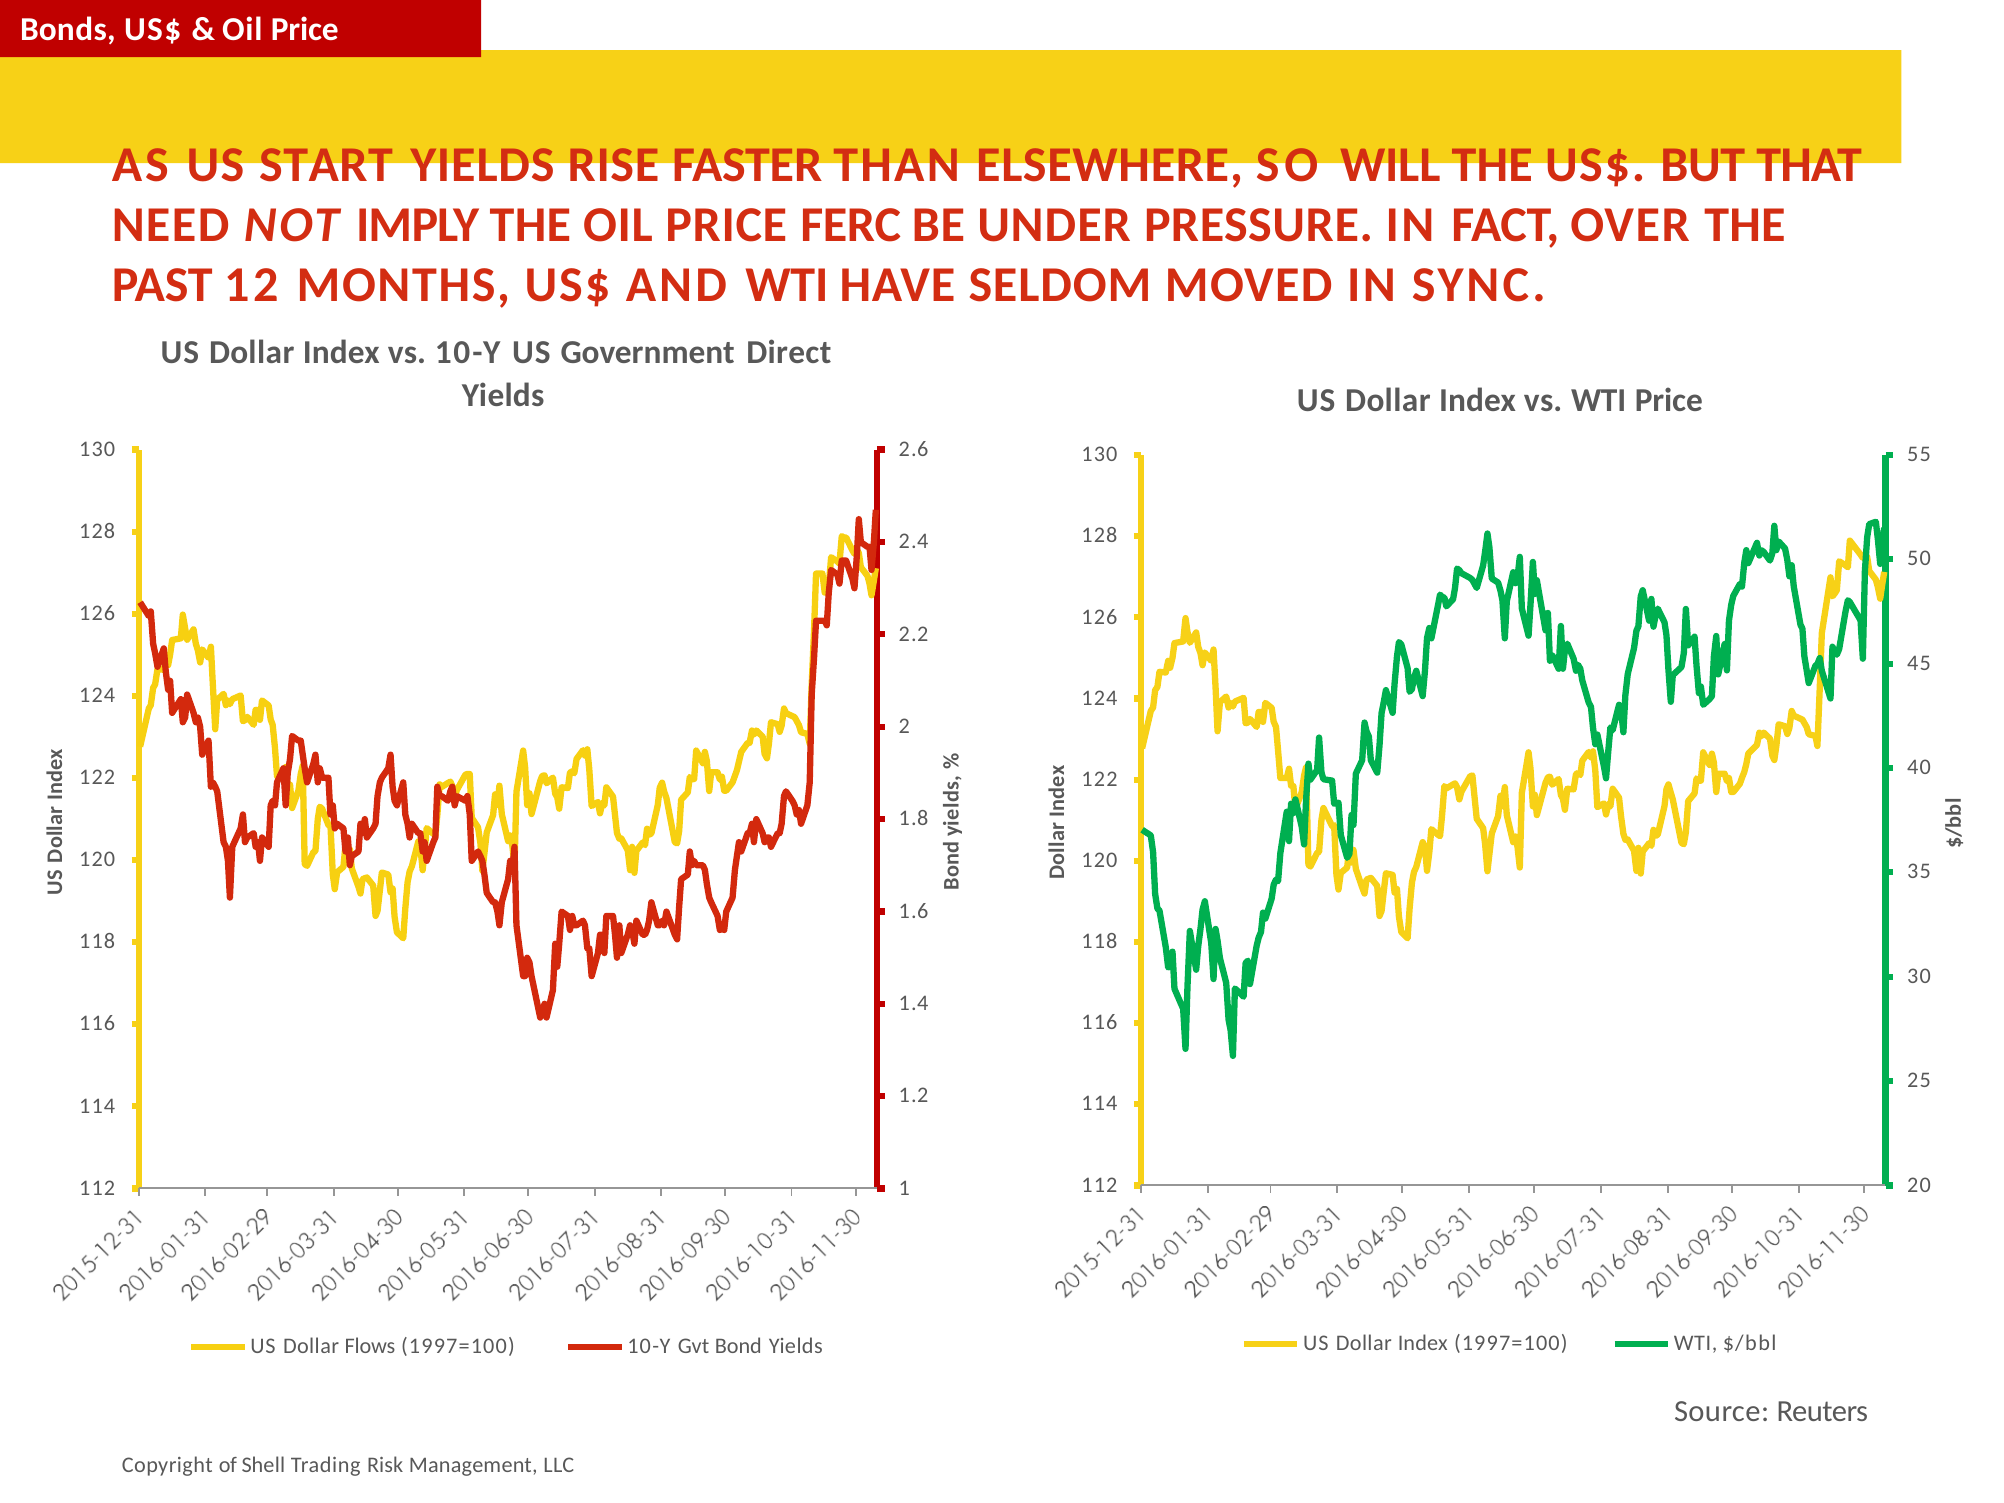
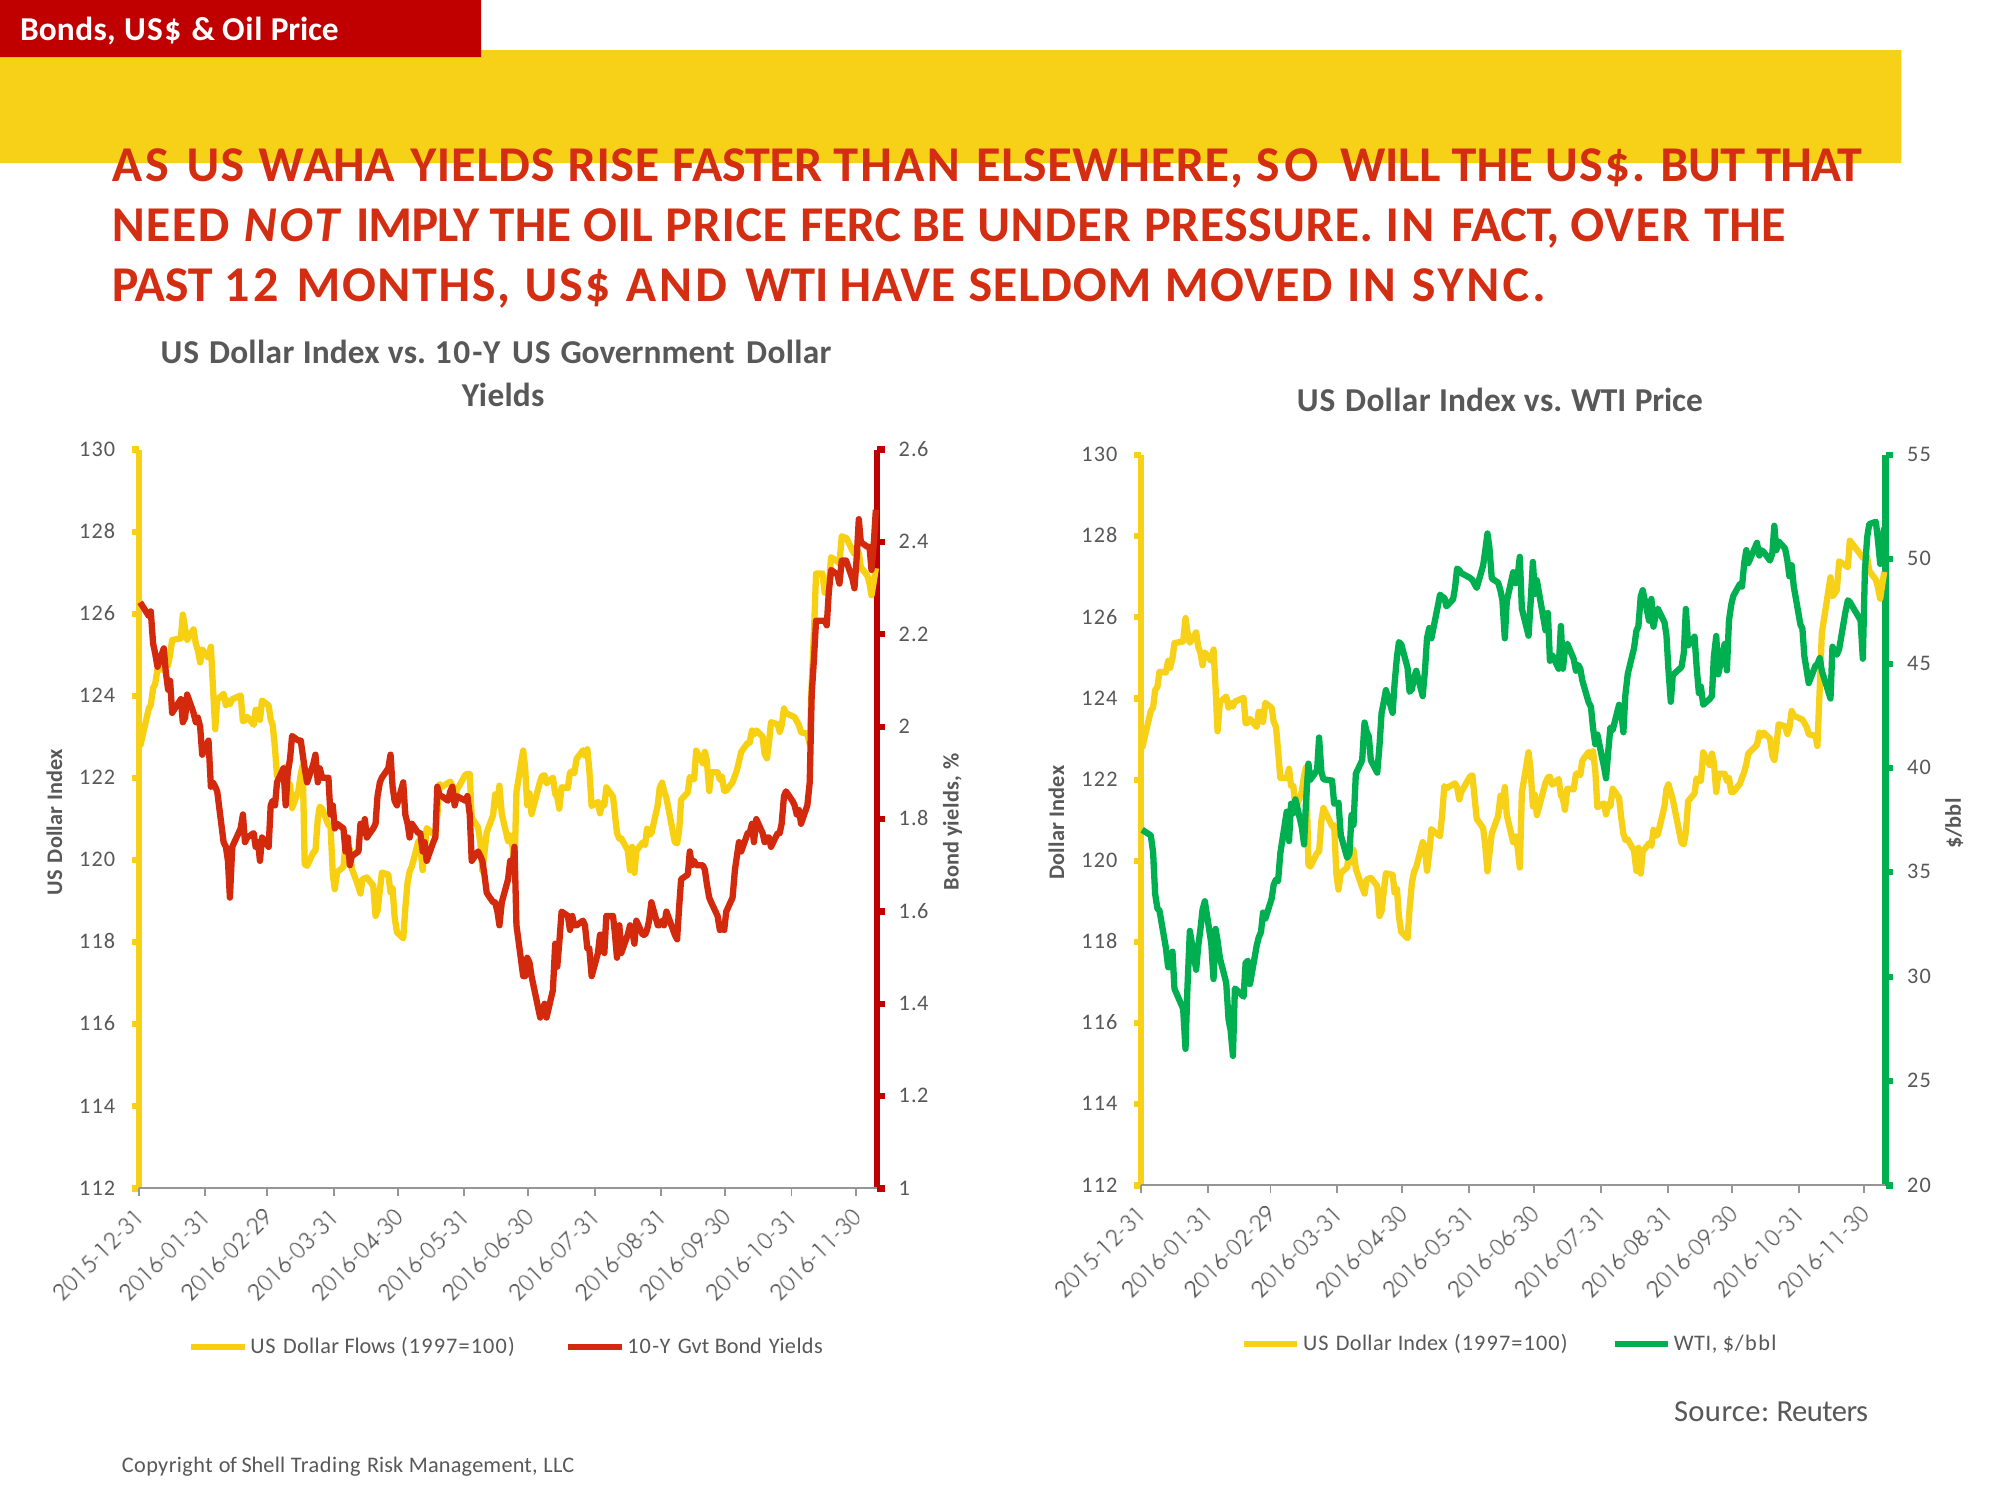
START: START -> WAHA (326, 165)
Government Direct: Direct -> Dollar (789, 353)
